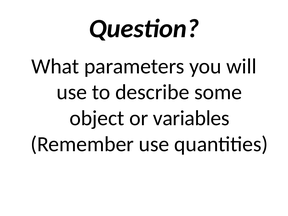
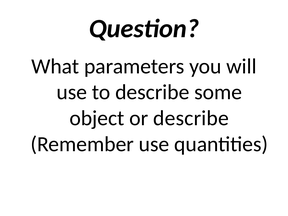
or variables: variables -> describe (191, 118)
